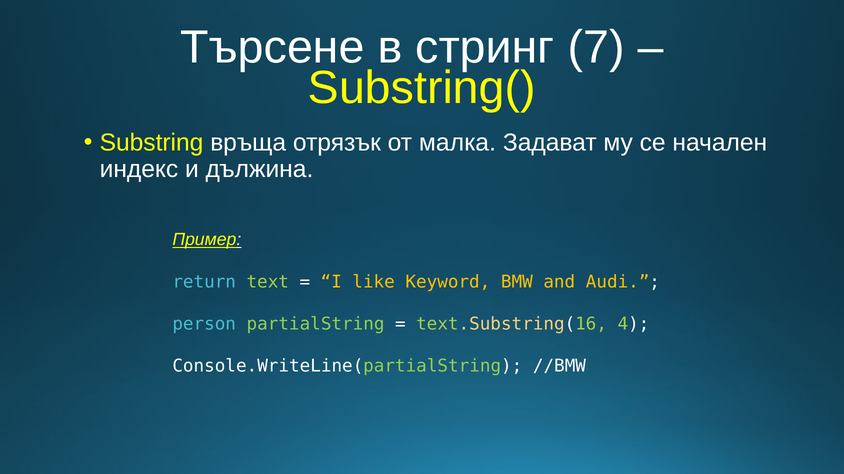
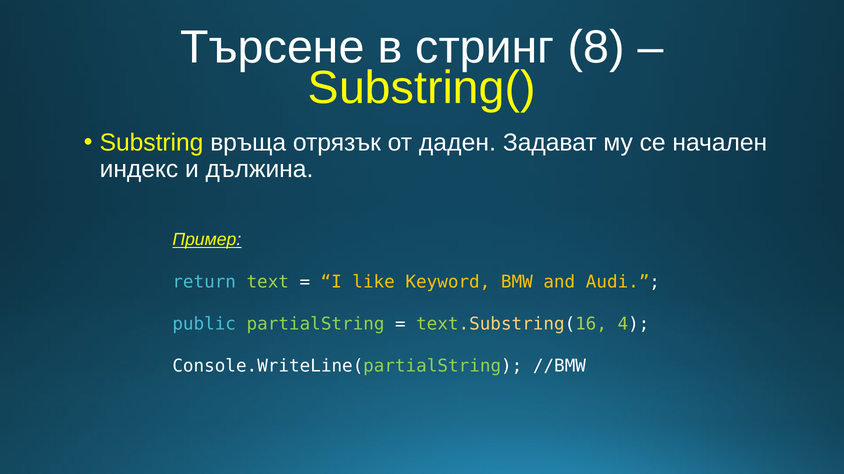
7: 7 -> 8 (596, 48)
малка: малка -> даден (457, 143)
person: person -> public (204, 324)
